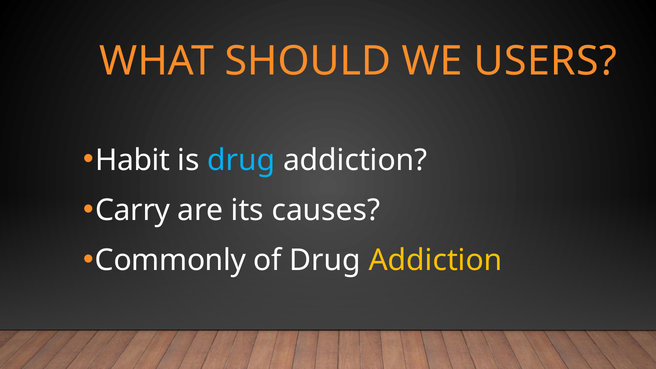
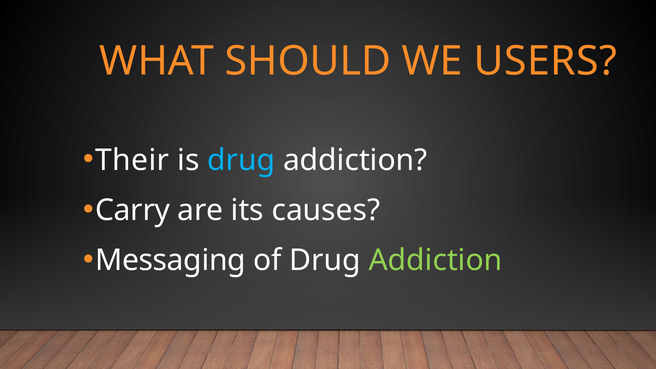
Habit: Habit -> Their (132, 160)
Commonly: Commonly -> Messaging (170, 260)
Addiction colour: yellow -> light green (436, 260)
